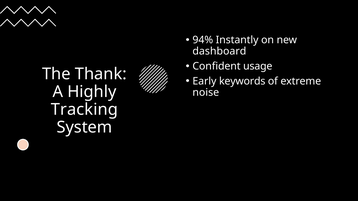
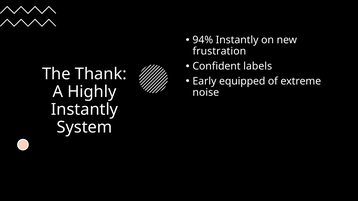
dashboard: dashboard -> frustration (219, 51)
usage: usage -> labels (258, 66)
keywords: keywords -> equipped (242, 81)
Tracking: Tracking -> Instantly (85, 110)
